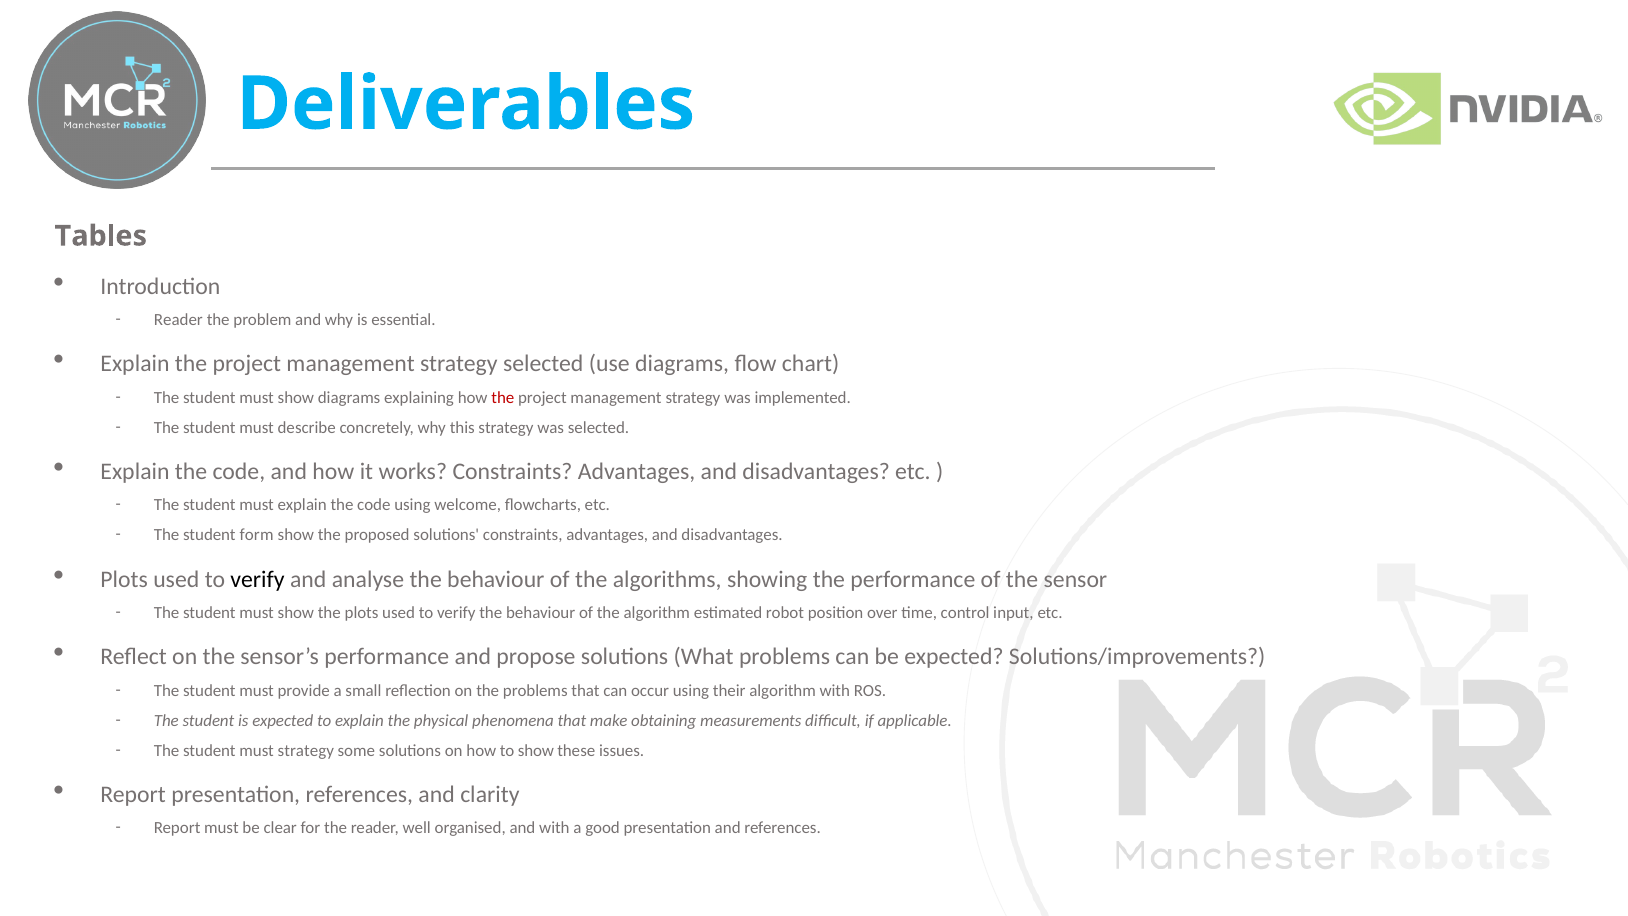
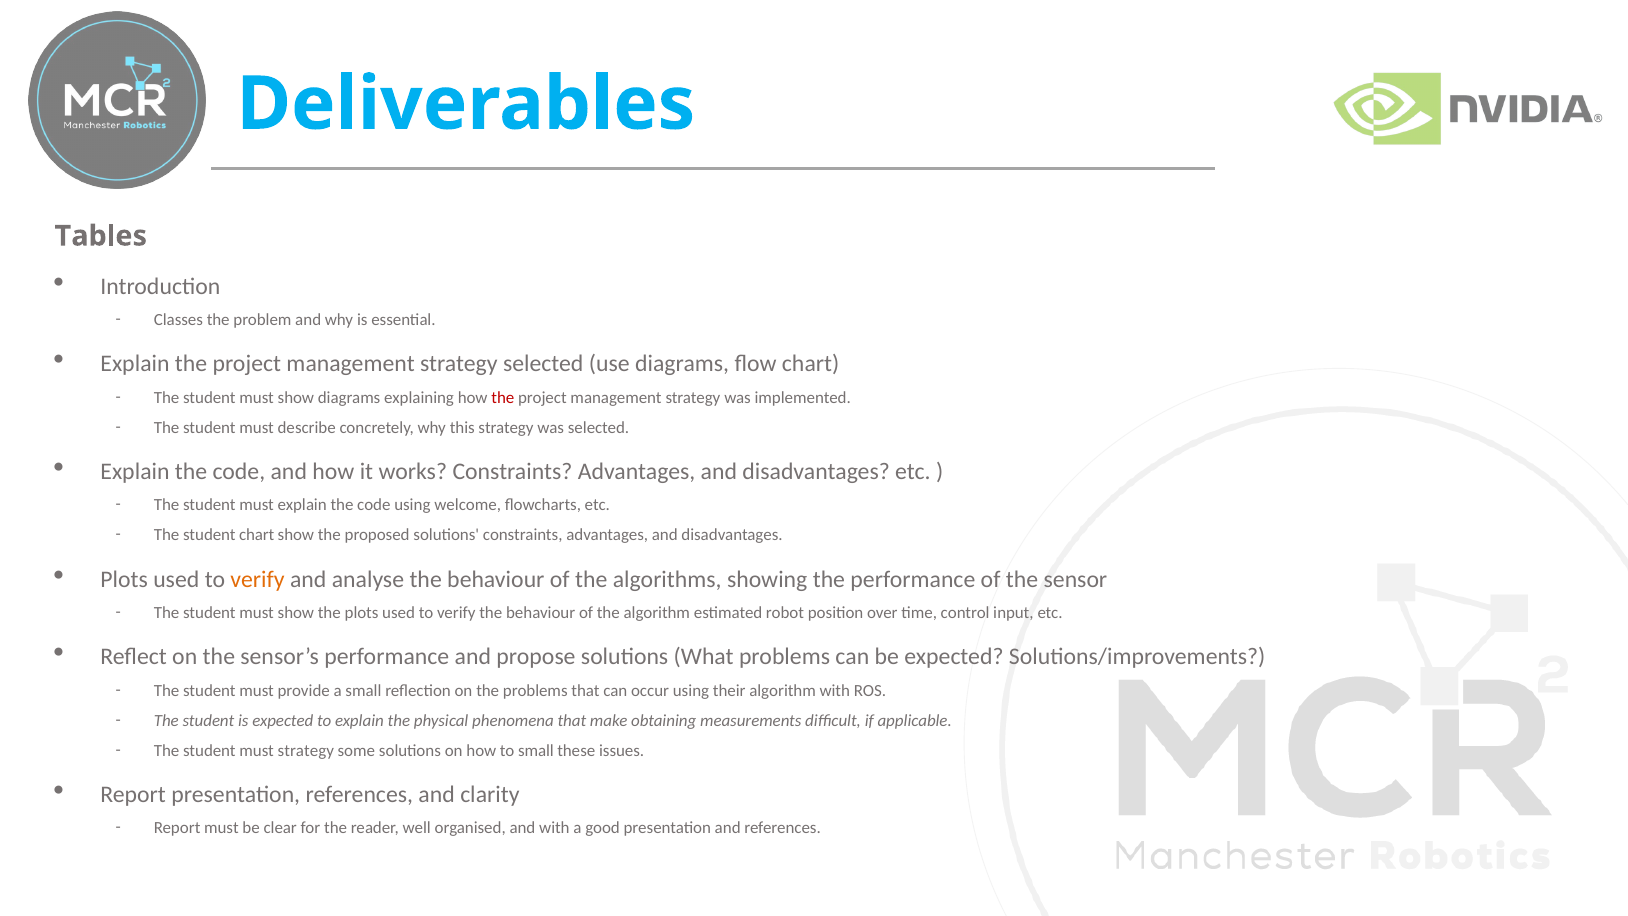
Reader: Reader -> Classes (178, 320)
student form: form -> chart (257, 535)
verify colour: black -> orange (257, 579)
to show: show -> small (536, 751)
